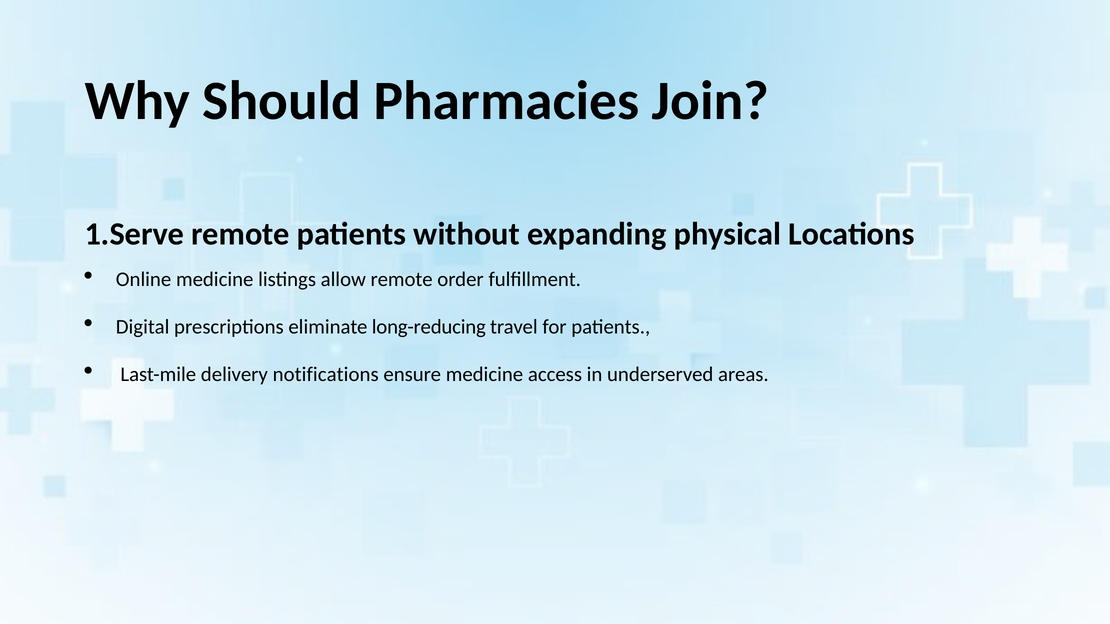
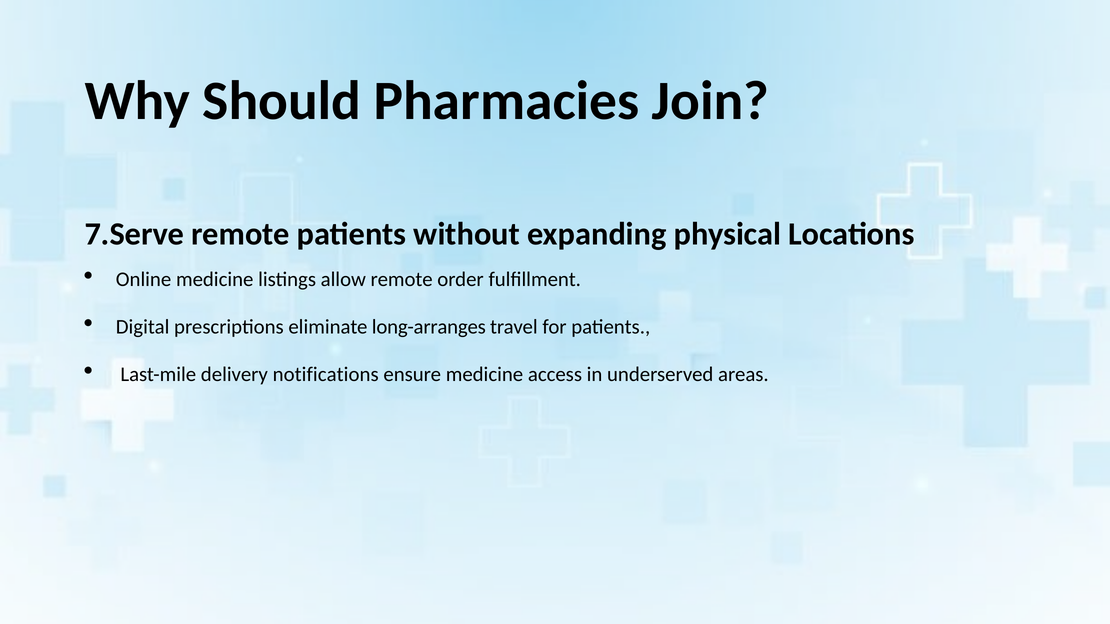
1.Serve: 1.Serve -> 7.Serve (134, 234)
long-reducing: long-reducing -> long-arranges (429, 327)
